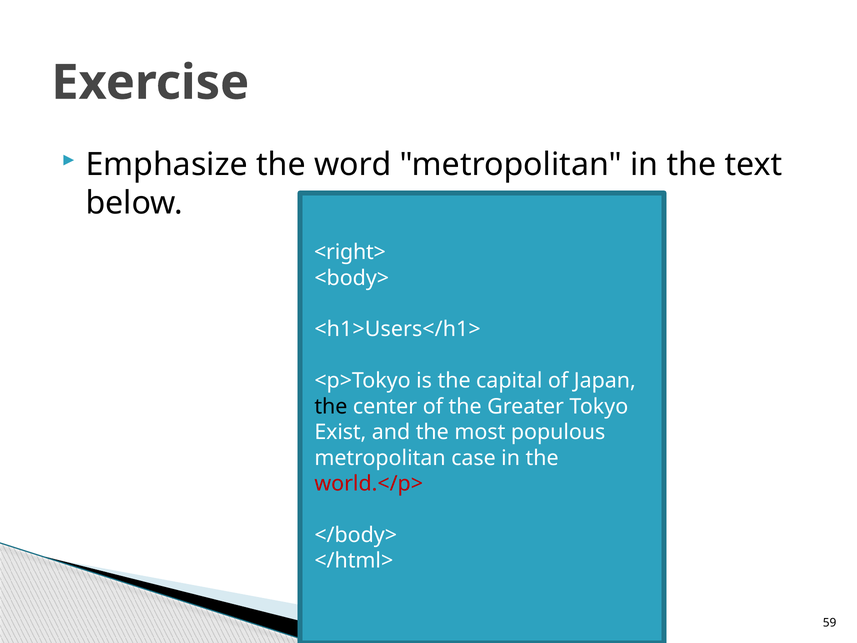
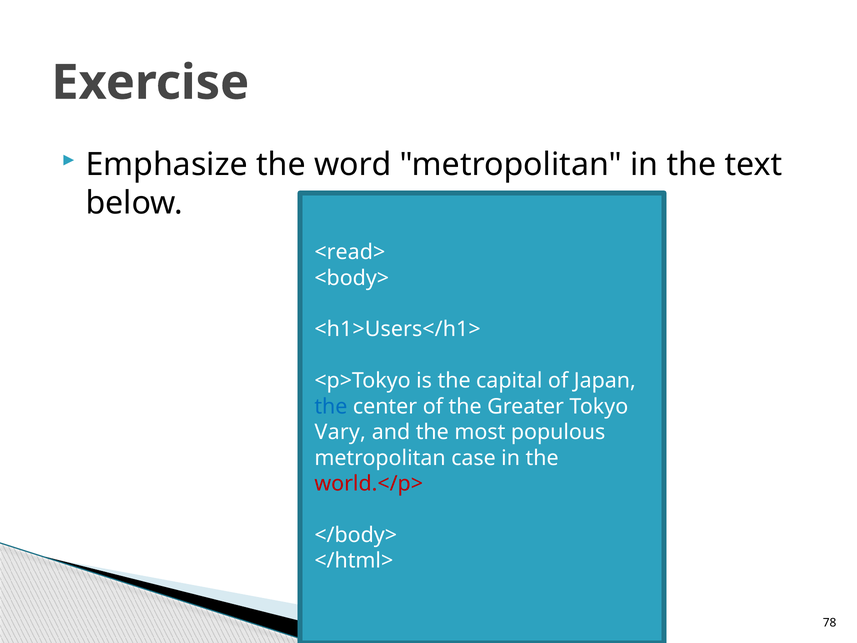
<right>: <right> -> <read> (350, 252)
the colour: black -> blue (331, 406)
Exist: Exist -> Vary (340, 432)
59: 59 -> 78 (830, 622)
